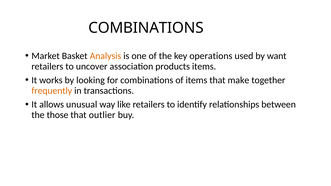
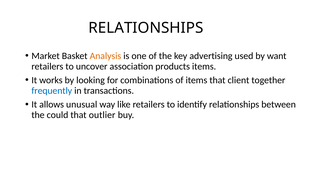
COMBINATIONS: COMBINATIONS -> RELATIONSHIPS (146, 28)
operations: operations -> advertising (211, 56)
make: make -> client (238, 80)
frequently colour: orange -> blue (52, 91)
those: those -> could (57, 115)
